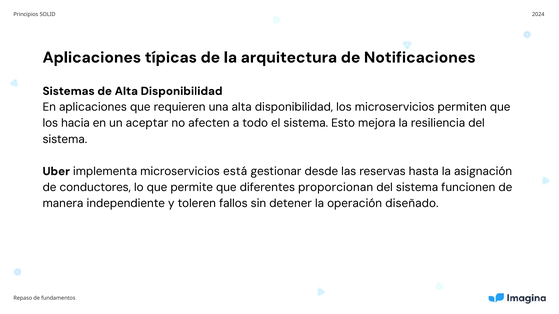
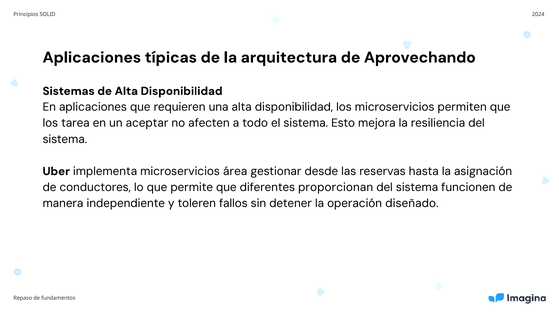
Notificaciones: Notificaciones -> Aprovechando (420, 57)
hacia: hacia -> tarea (75, 123)
está: está -> área (235, 172)
